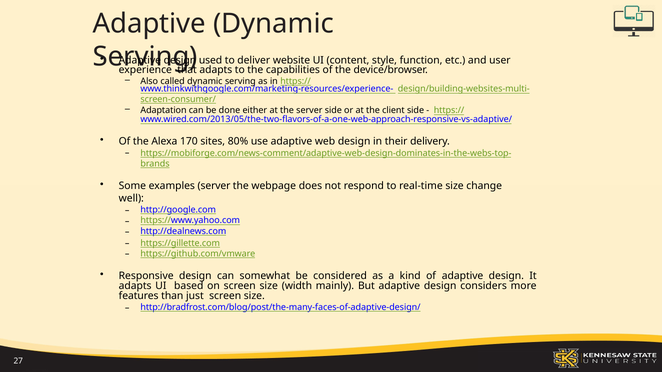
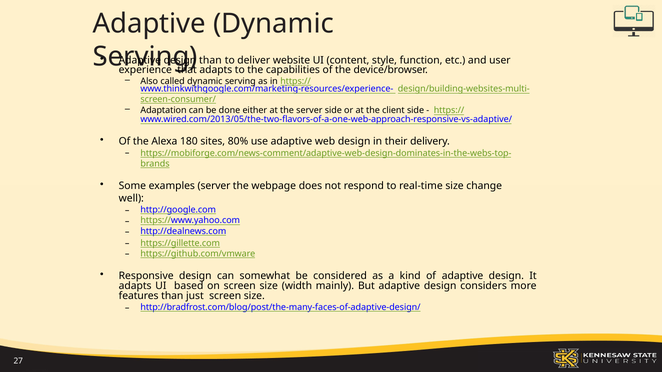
used: used -> than (210, 61)
170: 170 -> 180 (189, 142)
